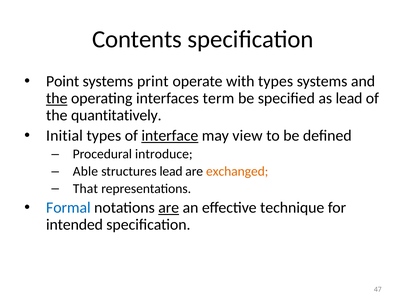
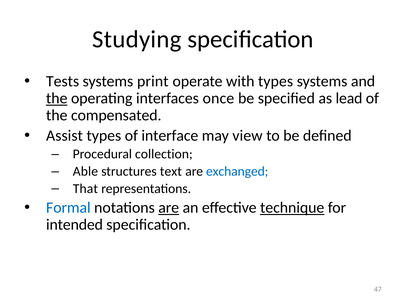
Contents: Contents -> Studying (137, 39)
Point: Point -> Tests (63, 82)
term: term -> once (218, 99)
quantitatively: quantitatively -> compensated (116, 116)
Initial: Initial -> Assist (65, 136)
interface underline: present -> none (170, 136)
introduce: introduce -> collection (164, 154)
structures lead: lead -> text (171, 172)
exchanged colour: orange -> blue (237, 172)
technique underline: none -> present (292, 208)
